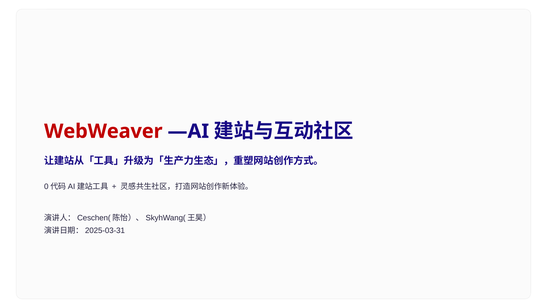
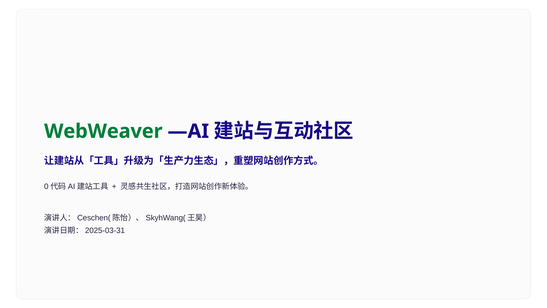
WebWeaver colour: red -> green (103, 131)
